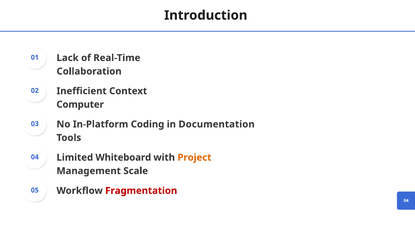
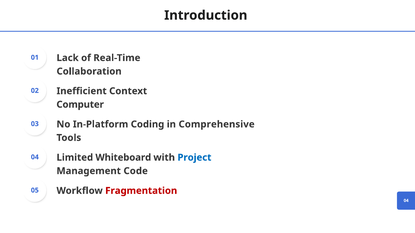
Documentation: Documentation -> Comprehensive (217, 124)
Project colour: orange -> blue (194, 158)
Scale: Scale -> Code (136, 171)
